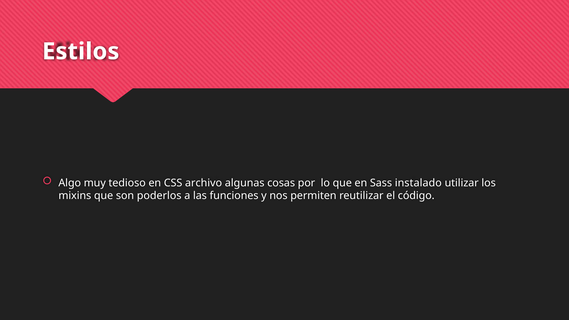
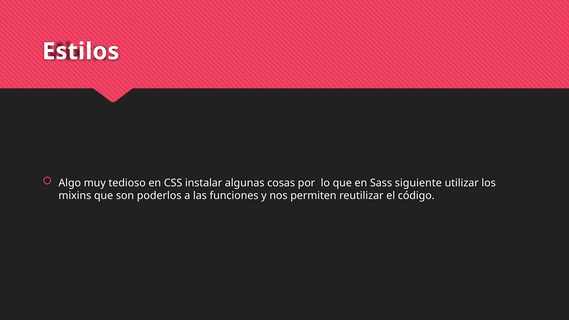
archivo: archivo -> instalar (204, 183)
instalado: instalado -> siguiente (418, 183)
